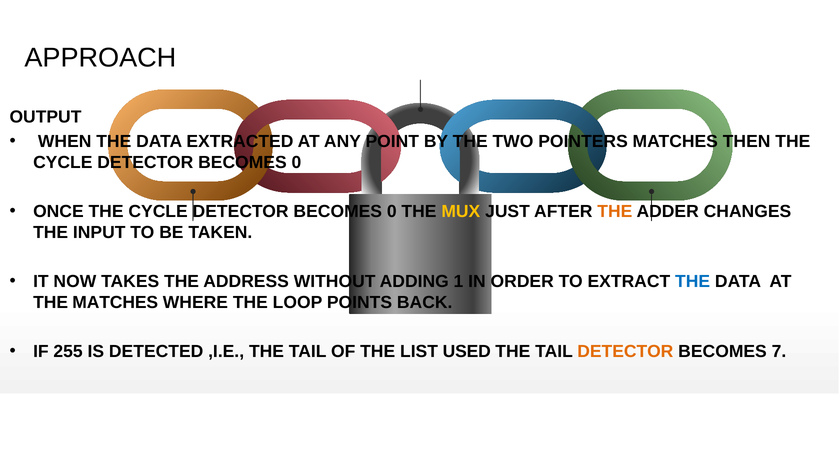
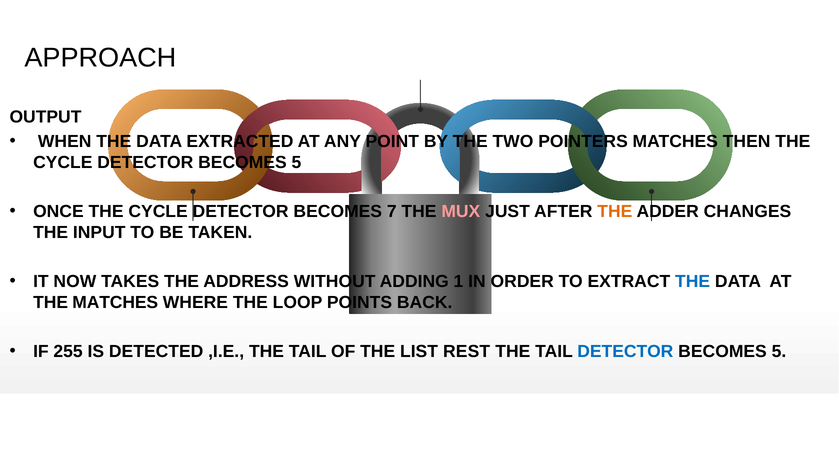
0: 0 -> 5 (296, 163)
0: 0 -> 7 (392, 212)
MUX colour: yellow -> pink (461, 212)
USED: USED -> REST (467, 352)
DETECTOR colour: orange -> blue (625, 352)
7: 7 -> 5 (779, 352)
